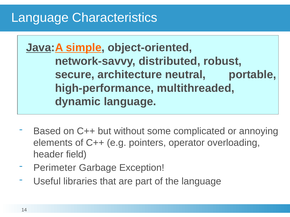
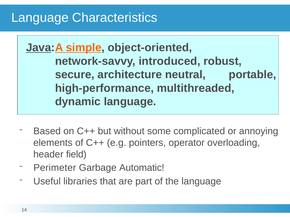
distributed: distributed -> introduced (170, 61)
Exception: Exception -> Automatic (142, 168)
